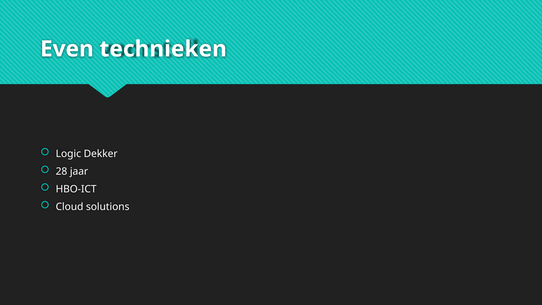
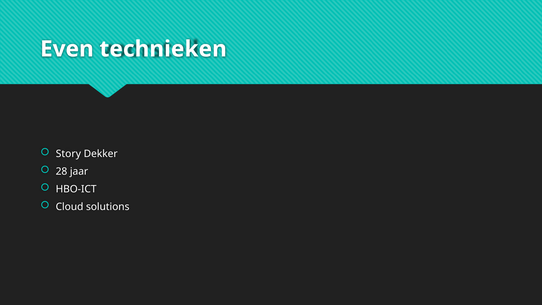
Logic: Logic -> Story (68, 154)
